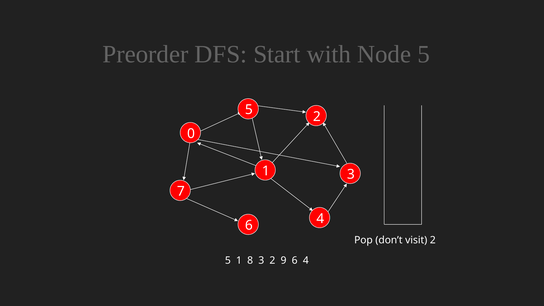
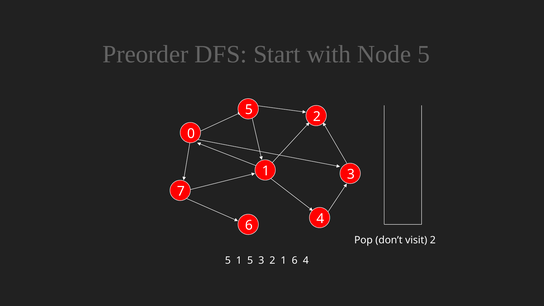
5 1 8: 8 -> 5 (250, 260)
2 9: 9 -> 1 (284, 260)
